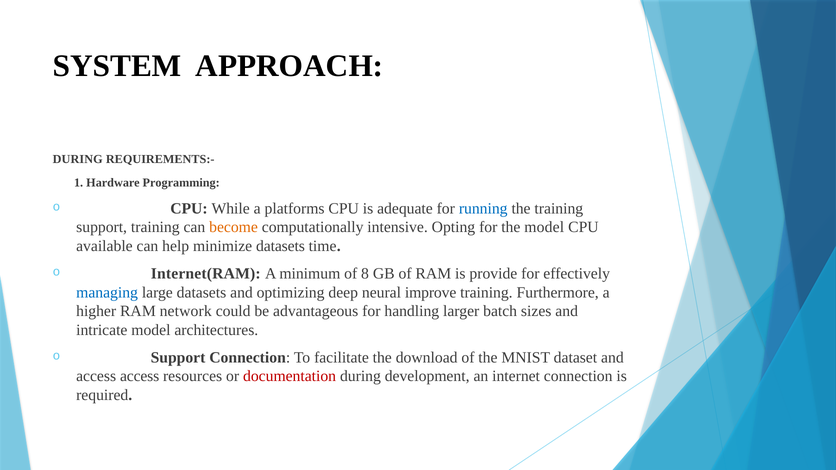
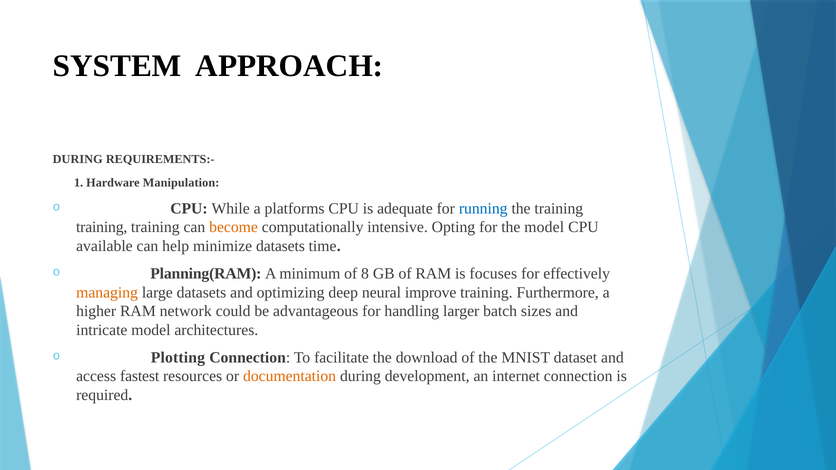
Programming: Programming -> Manipulation (181, 183)
support: support -> training (102, 227)
Internet(RAM: Internet(RAM -> Planning(RAM (206, 274)
provide: provide -> focuses (493, 274)
managing colour: blue -> orange (107, 293)
Support: Support -> Plotting (178, 358)
access access: access -> fastest (140, 376)
documentation colour: red -> orange (290, 376)
